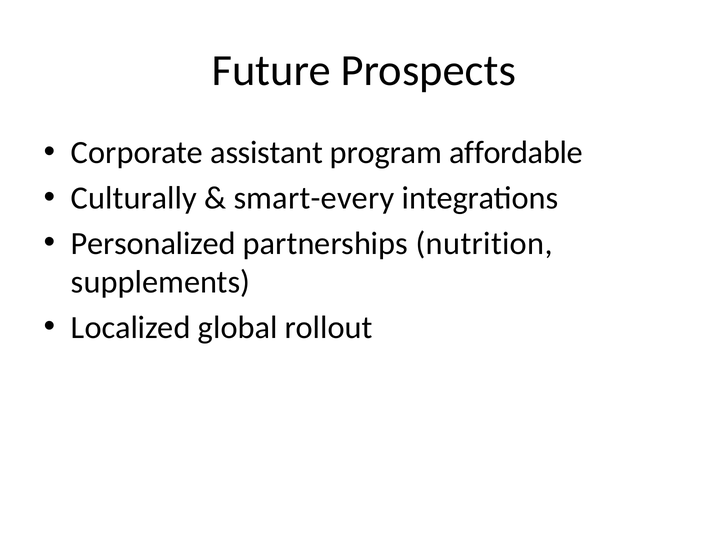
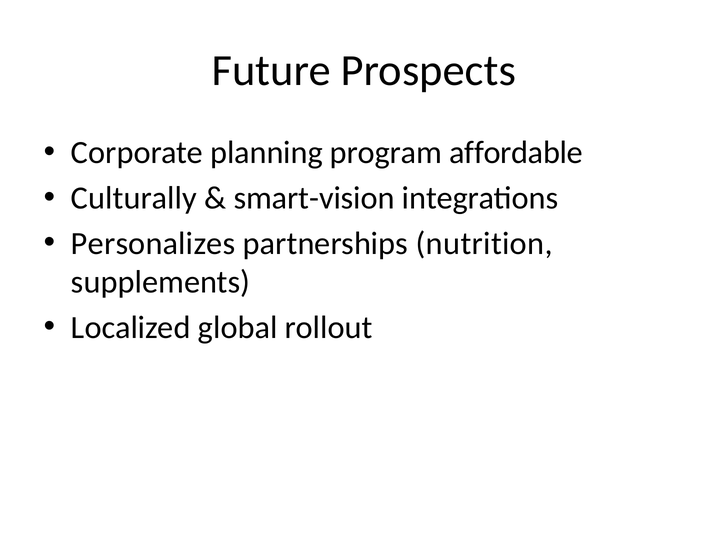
assistant: assistant -> planning (267, 153)
smart-every: smart-every -> smart-vision (314, 198)
Personalized: Personalized -> Personalizes (153, 243)
